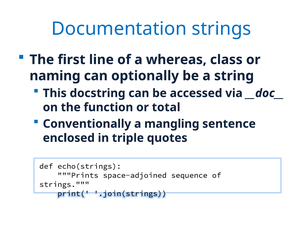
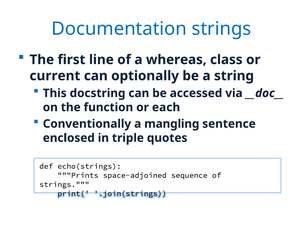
naming: naming -> current (55, 76)
total: total -> each (166, 107)
